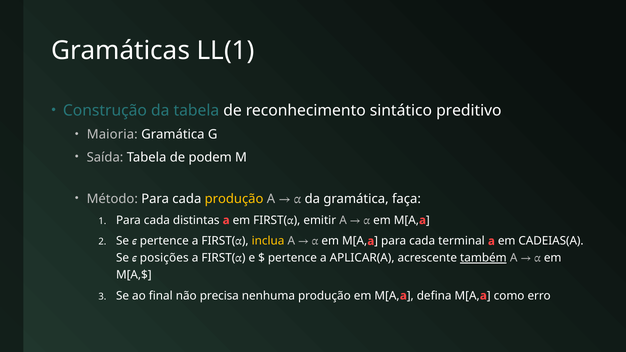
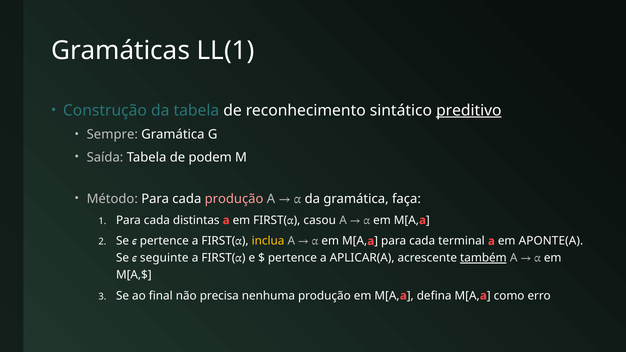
preditivo underline: none -> present (469, 111)
Maioria: Maioria -> Sempre (112, 135)
produção colour: yellow -> pink (234, 199)
emitir: emitir -> casou (320, 220)
CADEIAS(A: CADEIAS(A -> APONTE(A (551, 241)
posições: posições -> seguinte (164, 258)
